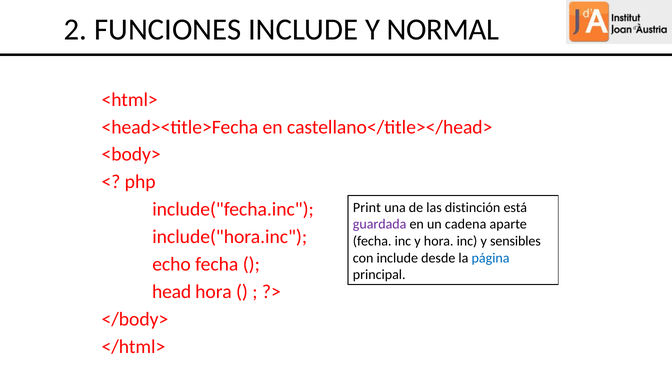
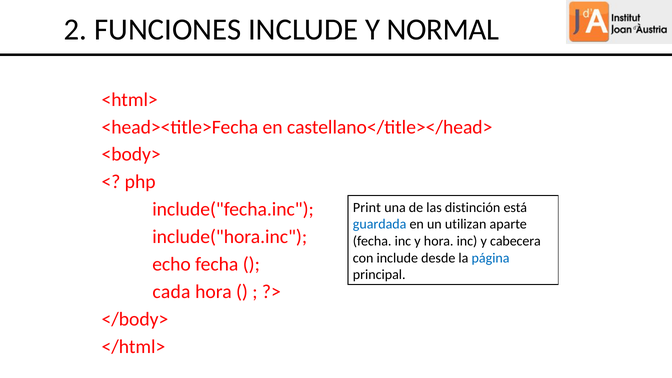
guardada colour: purple -> blue (380, 224)
cadena: cadena -> utilizan (466, 224)
sensibles: sensibles -> cabecera (515, 241)
head: head -> cada (171, 292)
